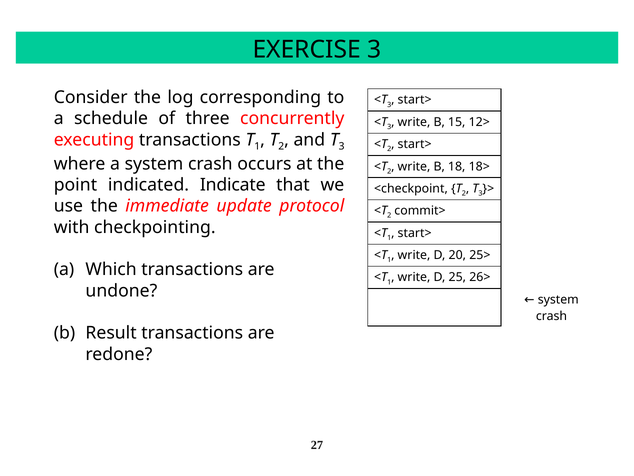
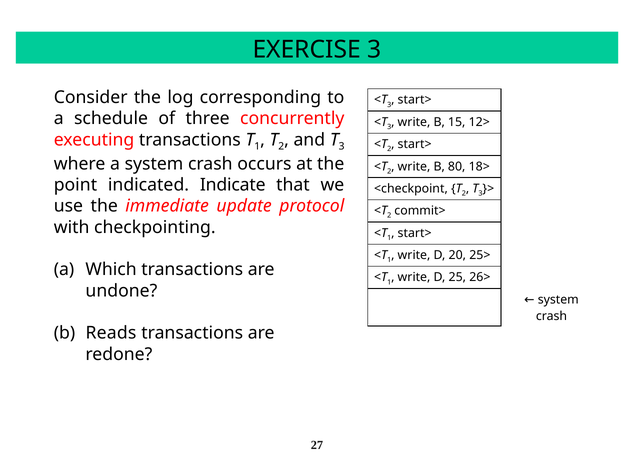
18: 18 -> 80 (457, 166)
Result: Result -> Reads (111, 333)
